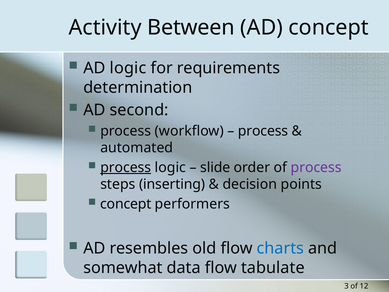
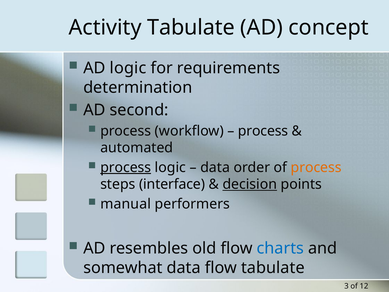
Activity Between: Between -> Tabulate (191, 27)
slide: slide -> data (215, 167)
process colour: purple -> orange (316, 167)
inserting: inserting -> interface (172, 184)
decision underline: none -> present (250, 184)
concept: concept -> manual (126, 204)
